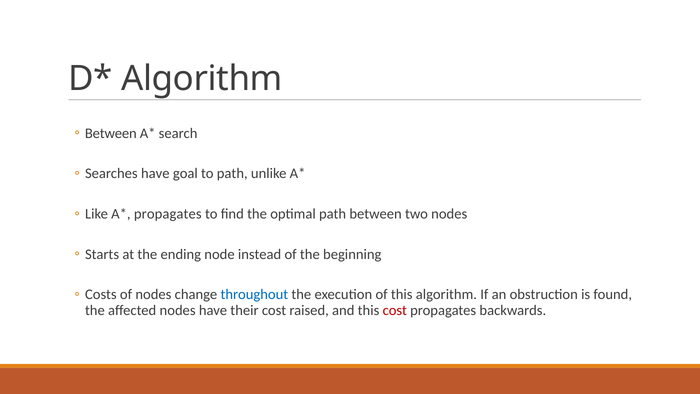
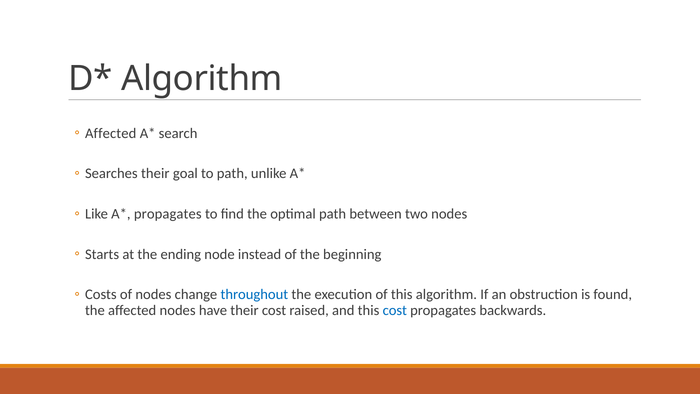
Between: Between -> Affected (111, 133)
Searches have: have -> their (155, 173)
cost colour: red -> blue (395, 310)
